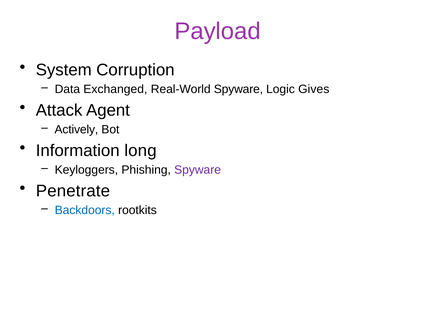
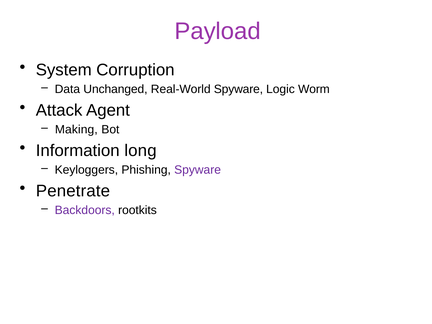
Exchanged: Exchanged -> Unchanged (115, 89)
Gives: Gives -> Worm (314, 89)
Actively: Actively -> Making (76, 130)
Backdoors colour: blue -> purple (85, 210)
